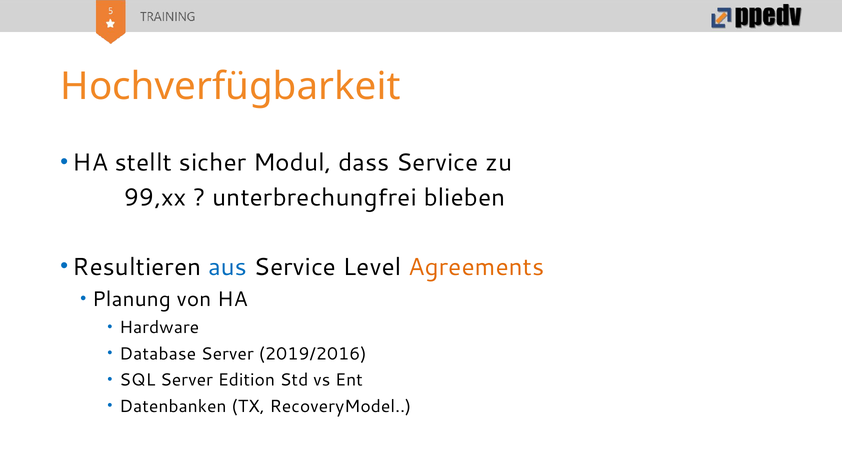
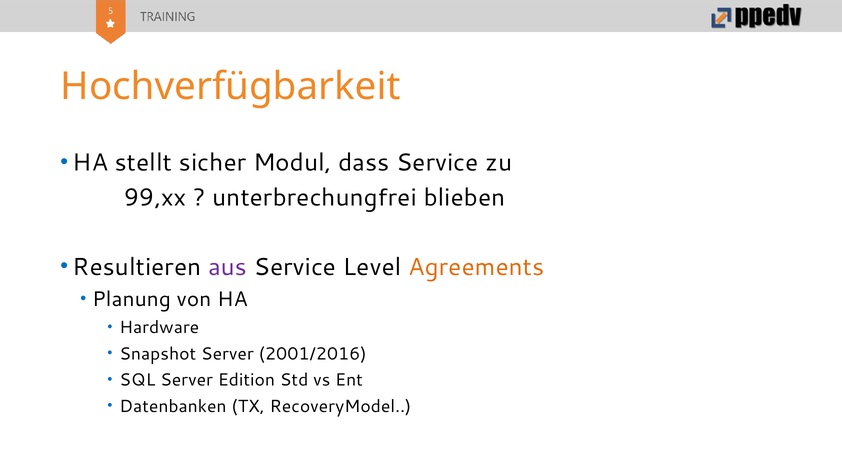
aus colour: blue -> purple (228, 267)
Database: Database -> Snapshot (158, 354)
2019/2016: 2019/2016 -> 2001/2016 (313, 354)
